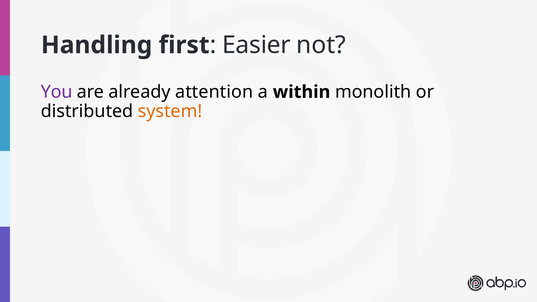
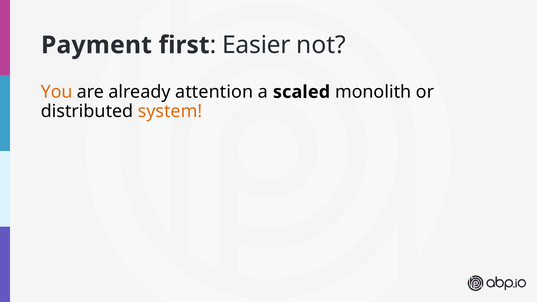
Handling: Handling -> Payment (96, 45)
You colour: purple -> orange (57, 92)
within: within -> scaled (302, 92)
